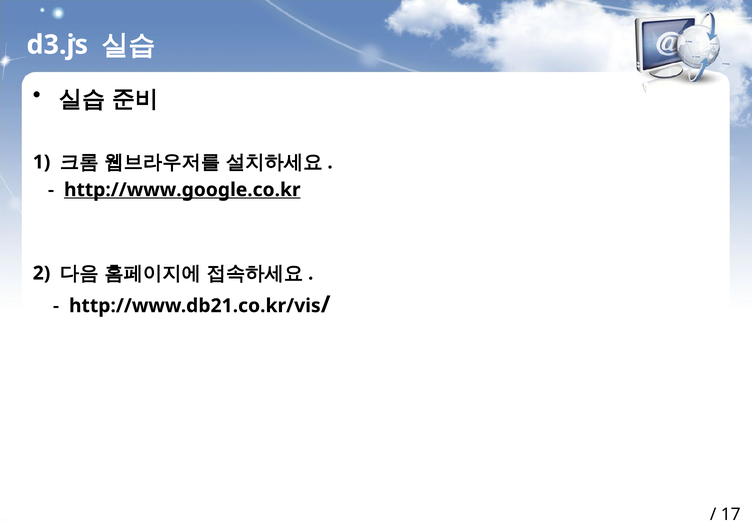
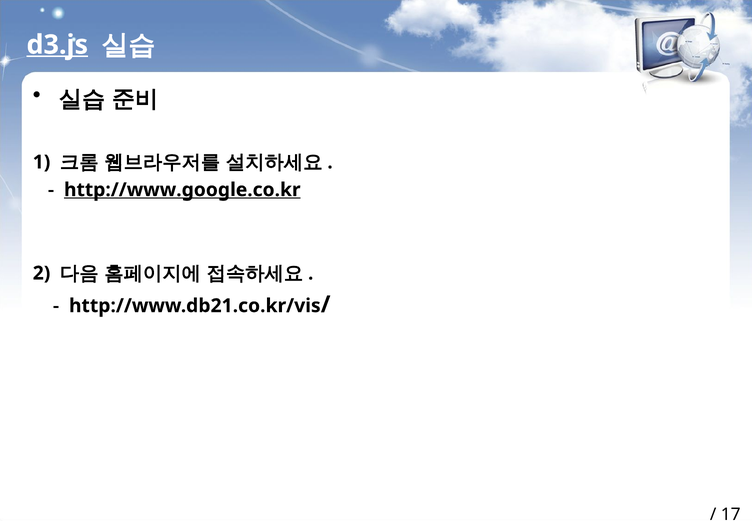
d3.js underline: none -> present (57, 45)
